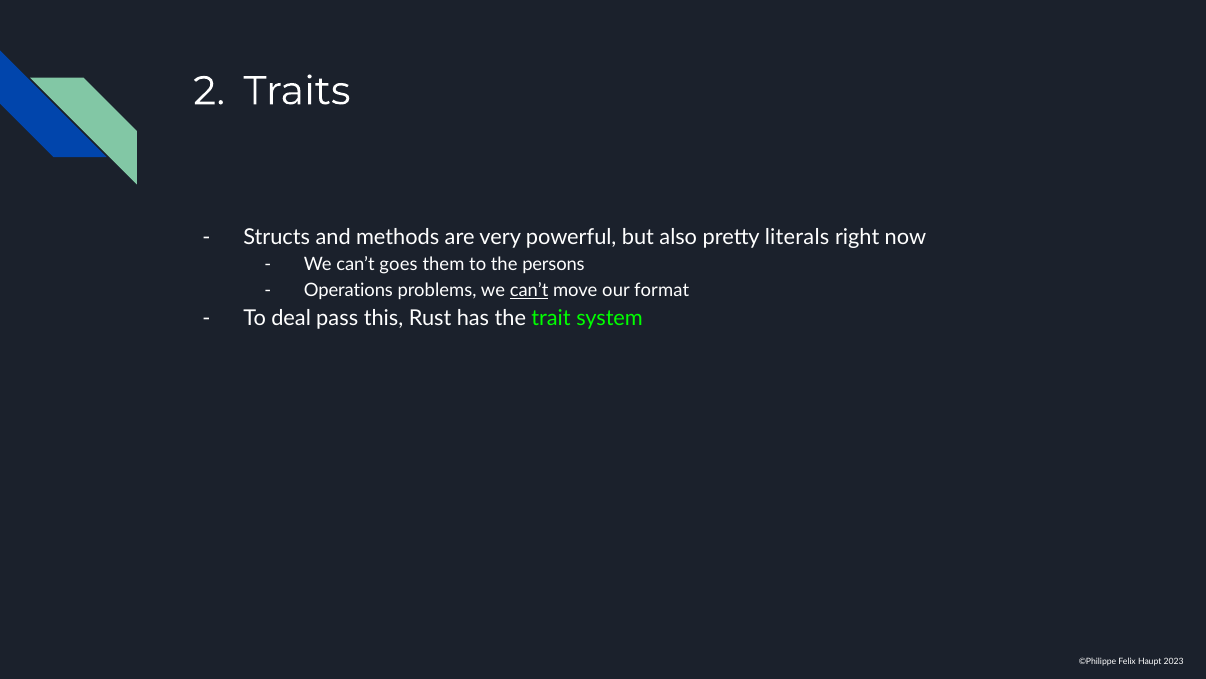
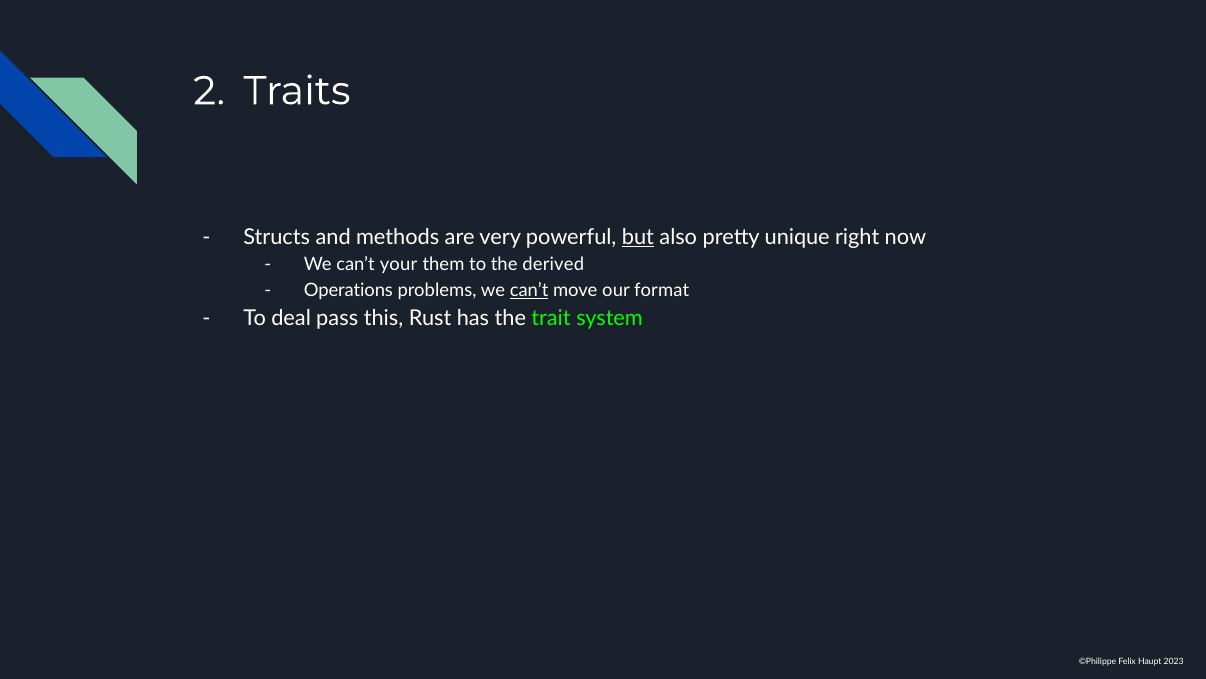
but underline: none -> present (638, 237)
literals: literals -> unique (797, 237)
goes: goes -> your (399, 264)
persons: persons -> derived (553, 264)
